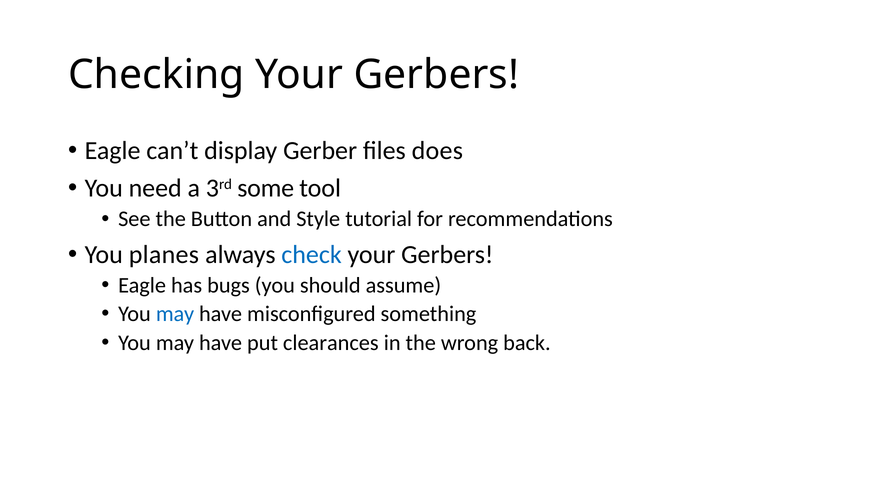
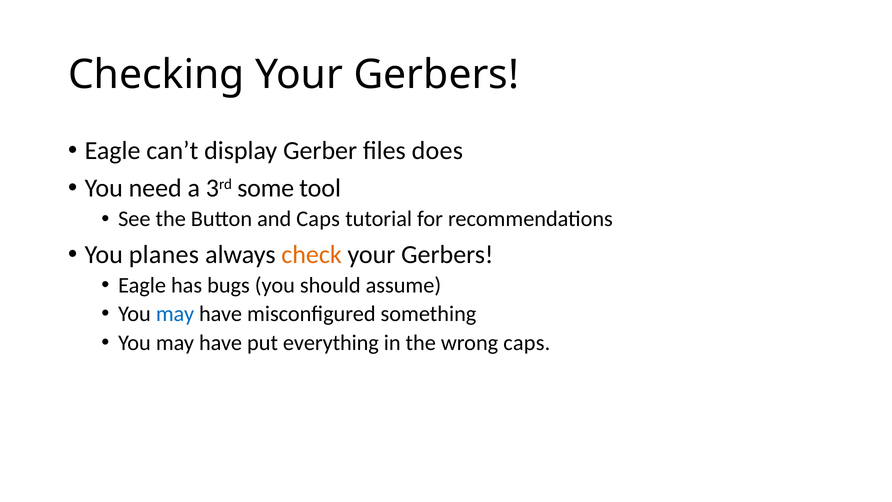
and Style: Style -> Caps (318, 219)
check colour: blue -> orange (312, 254)
clearances: clearances -> everything (331, 342)
wrong back: back -> caps (527, 342)
